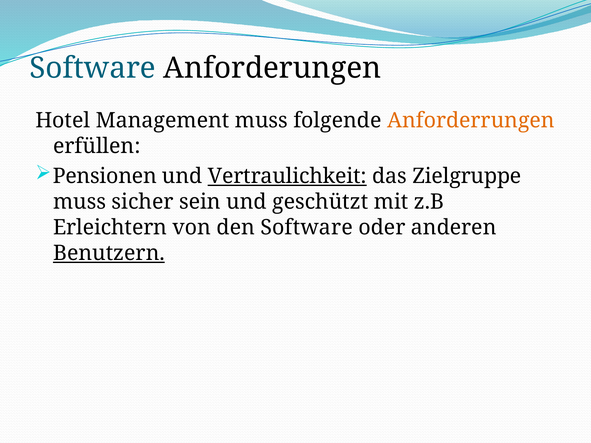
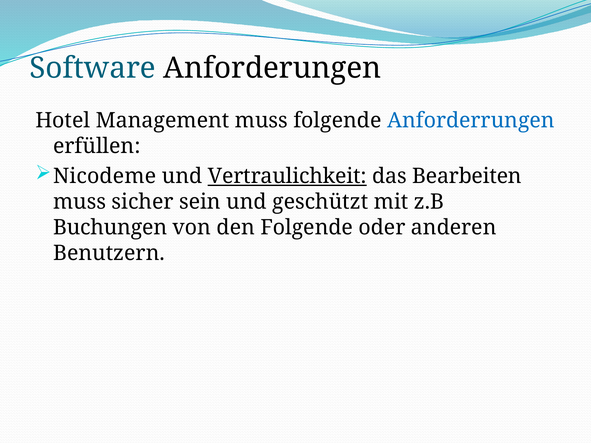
Anforderrungen colour: orange -> blue (471, 121)
Pensionen: Pensionen -> Nicodeme (105, 176)
Zielgruppe: Zielgruppe -> Bearbeiten (467, 176)
Erleichtern: Erleichtern -> Buchungen (110, 228)
den Software: Software -> Folgende (307, 228)
Benutzern underline: present -> none (109, 253)
